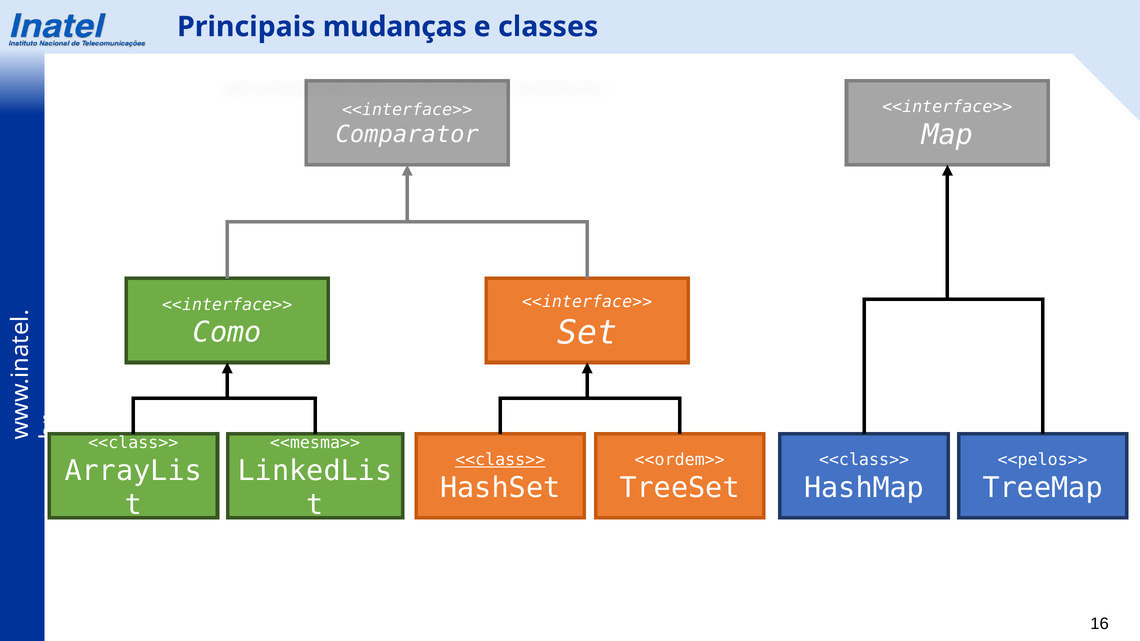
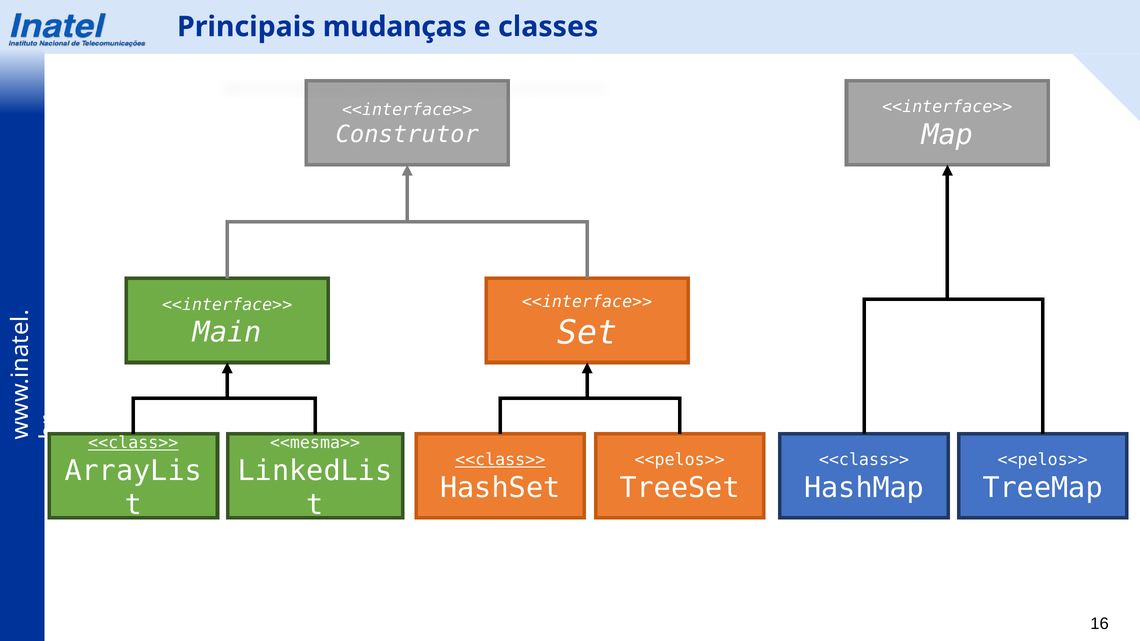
Comparator: Comparator -> Construtor (407, 135)
Como: Como -> Main (227, 333)
<<class>> underline: none -> present (133, 443)
<<ordem>>: <<ordem>> -> <<pelos>> (680, 460)
